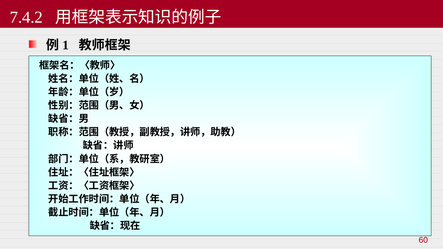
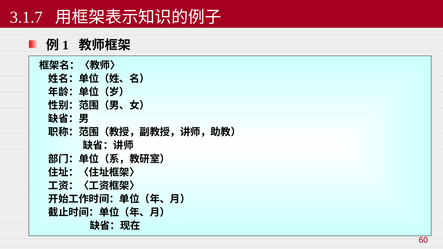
7.4.2: 7.4.2 -> 3.1.7 (26, 17)
